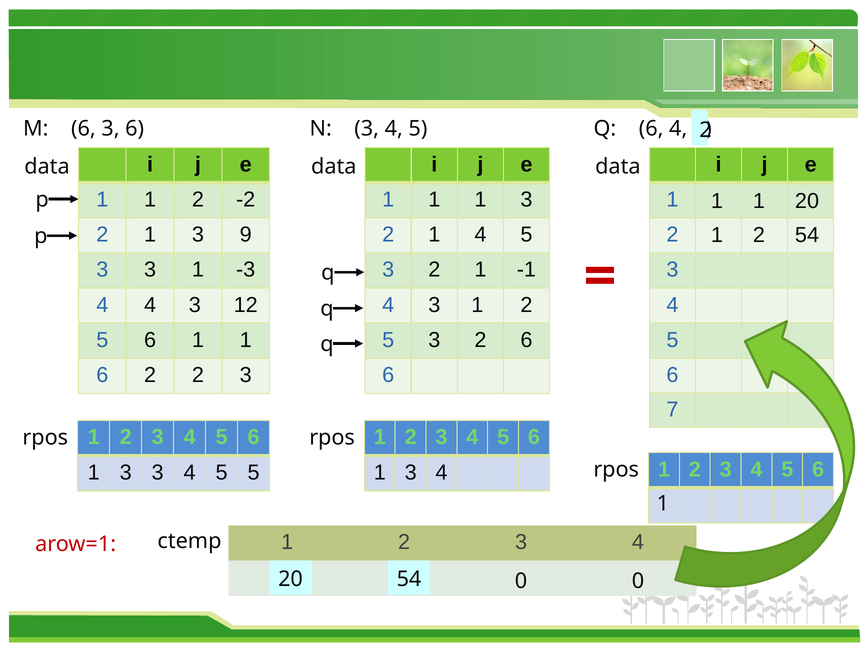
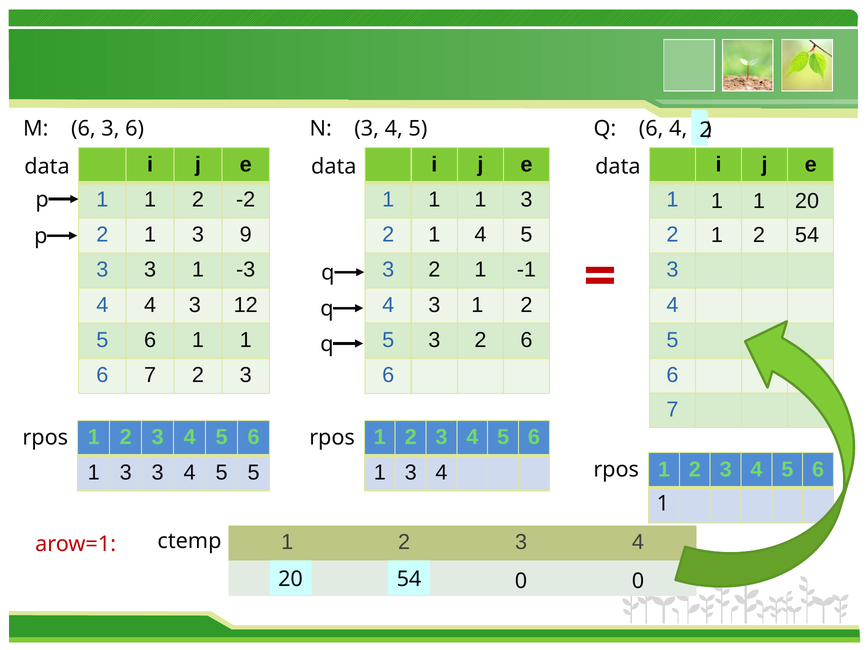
2: 2 -> 7 (150, 375)
